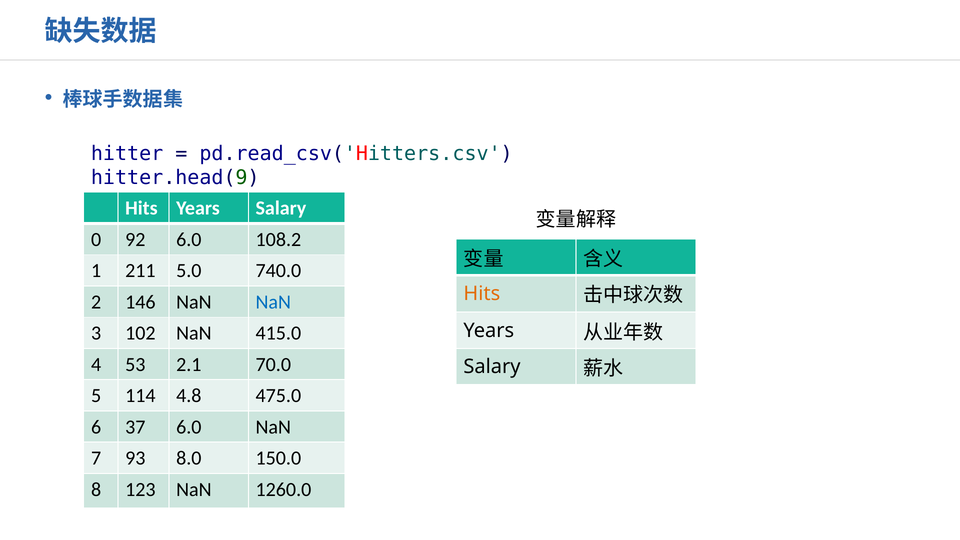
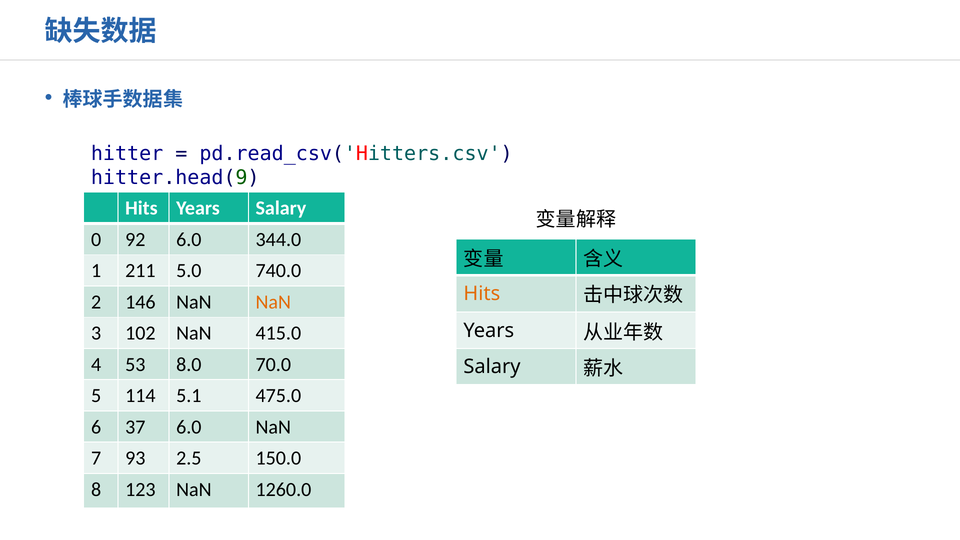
108.2: 108.2 -> 344.0 (278, 240)
NaN colour: blue -> orange (273, 302)
2.1: 2.1 -> 8.0 (189, 365)
4.8: 4.8 -> 5.1 (189, 396)
8.0: 8.0 -> 2.5 (189, 458)
